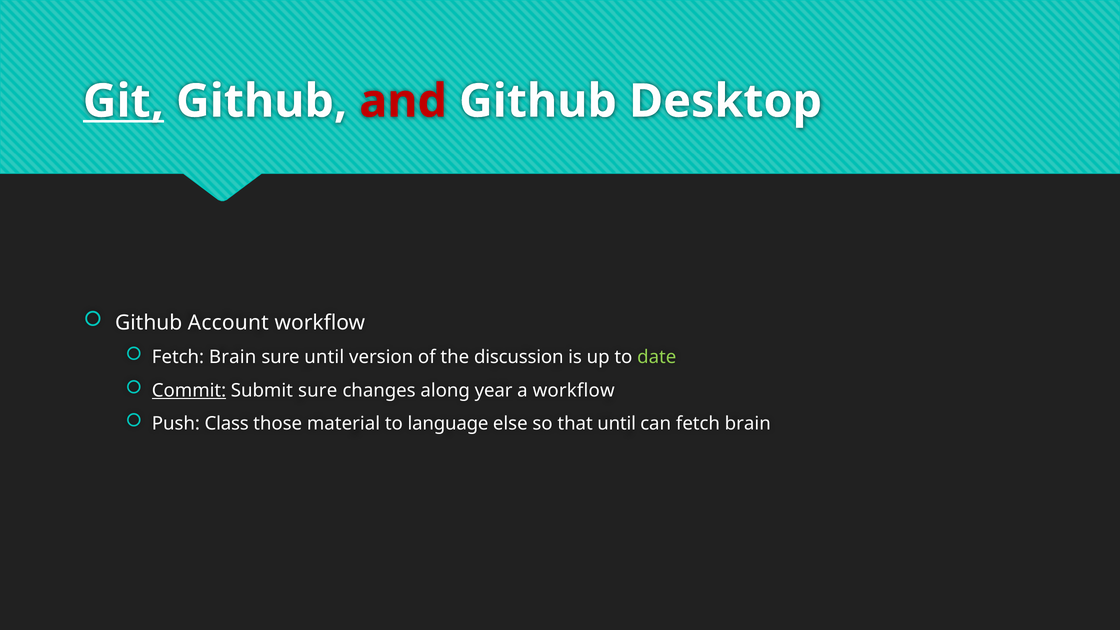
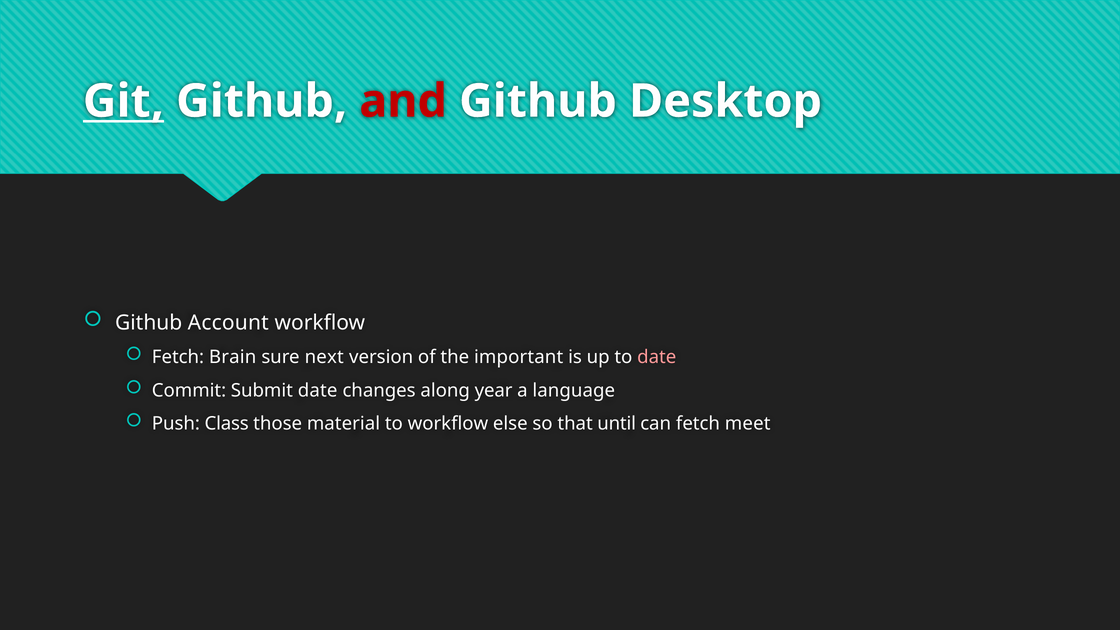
sure until: until -> next (324, 357)
discussion: discussion -> important (519, 357)
date colour: light green -> pink (657, 357)
Commit underline: present -> none (189, 390)
Submit sure: sure -> date (318, 390)
a workflow: workflow -> language (574, 390)
to language: language -> workflow (448, 424)
can fetch brain: brain -> meet (748, 424)
